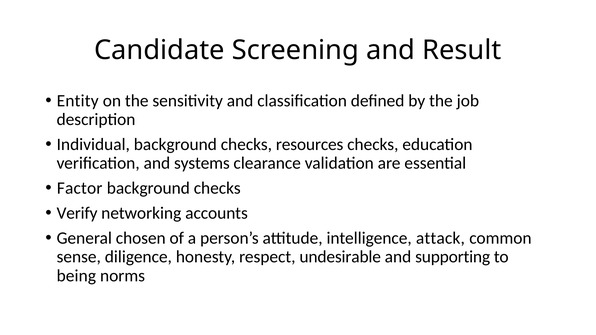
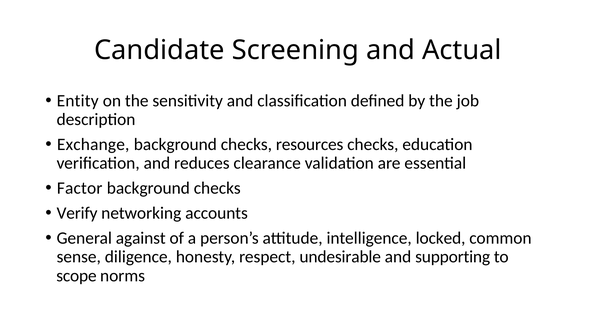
Result: Result -> Actual (462, 50)
Individual: Individual -> Exchange (93, 145)
systems: systems -> reduces (202, 163)
chosen: chosen -> against (141, 238)
attack: attack -> locked (441, 238)
being: being -> scope (76, 276)
